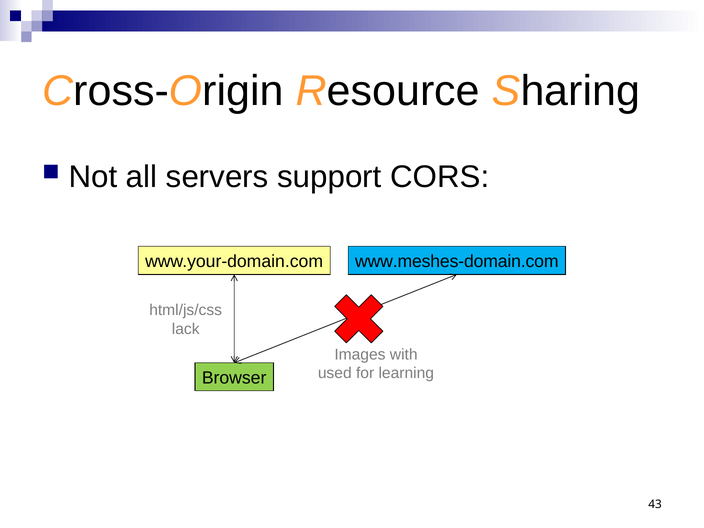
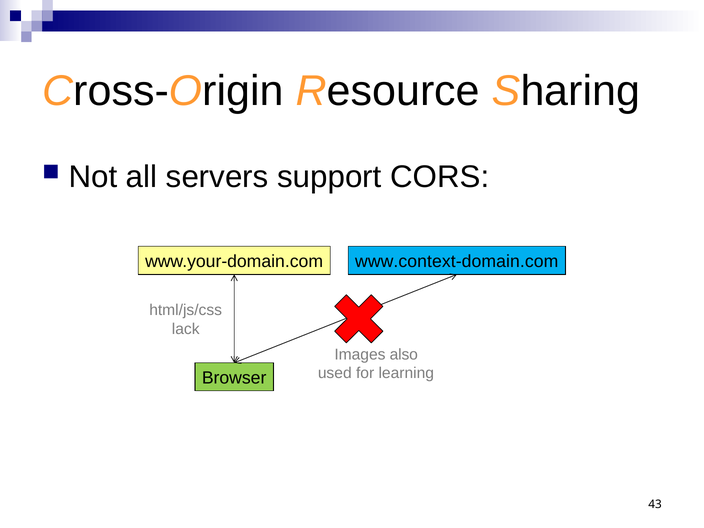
www.meshes-domain.com: www.meshes-domain.com -> www.context-domain.com (457, 262)
with: with -> also (404, 354)
